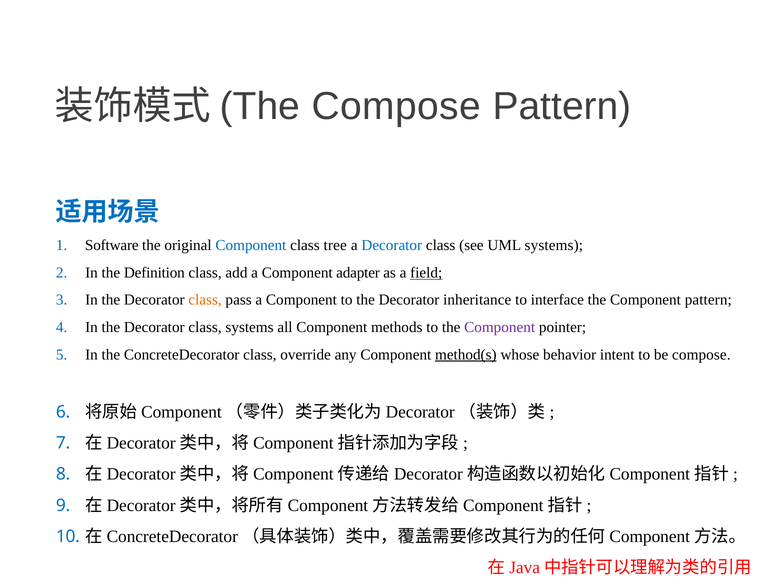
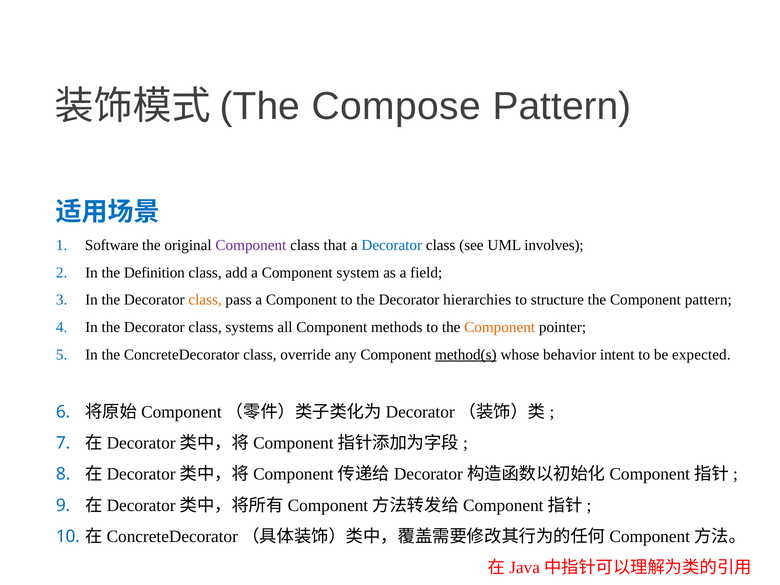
Component colour: blue -> purple (251, 245)
tree: tree -> that (335, 245)
UML systems: systems -> involves (554, 245)
adapter: adapter -> system (358, 273)
field underline: present -> none (426, 273)
inheritance: inheritance -> hierarchies (477, 300)
interface: interface -> structure (557, 300)
Component colour: purple -> orange (500, 327)
be compose: compose -> expected (701, 355)
